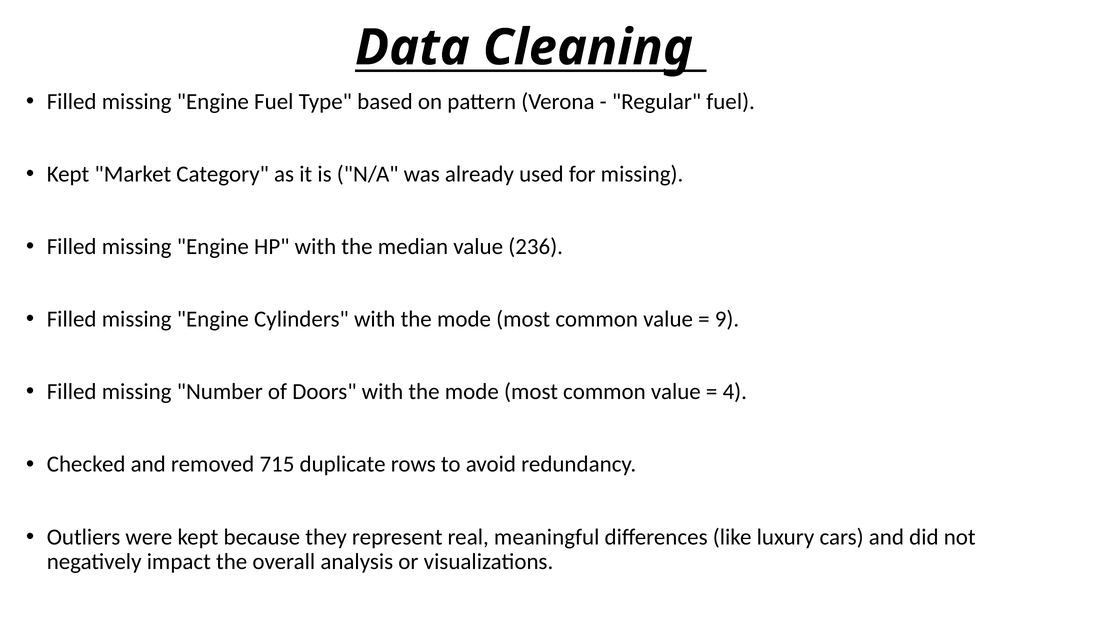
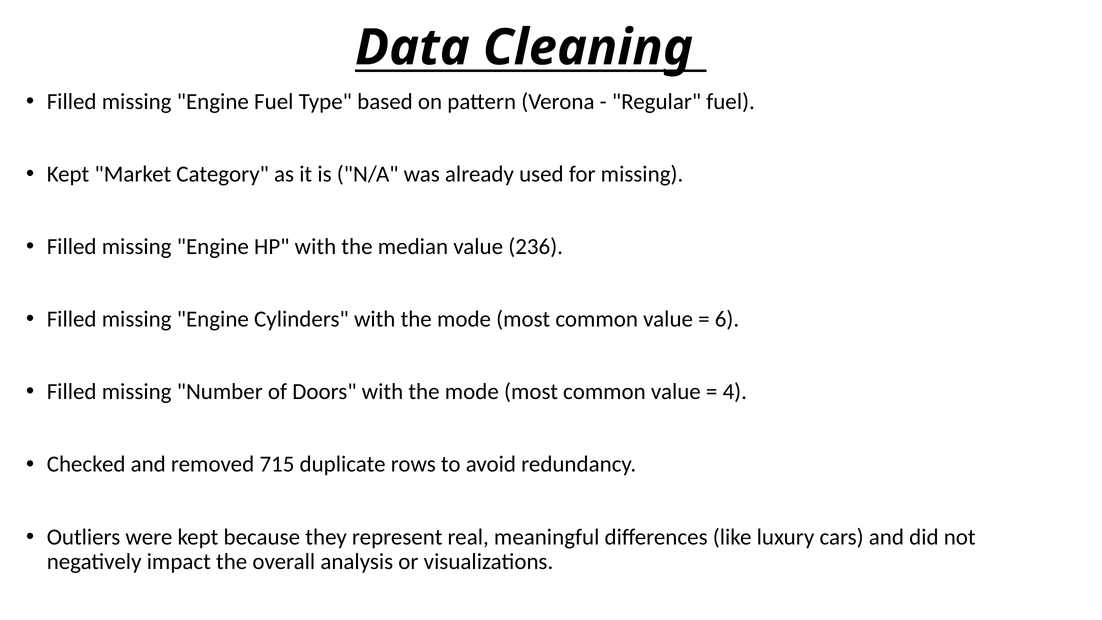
9: 9 -> 6 (727, 319)
